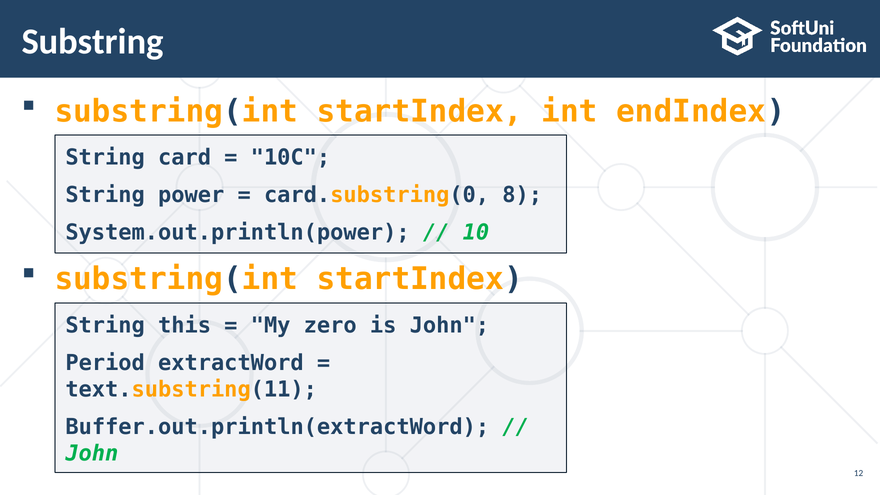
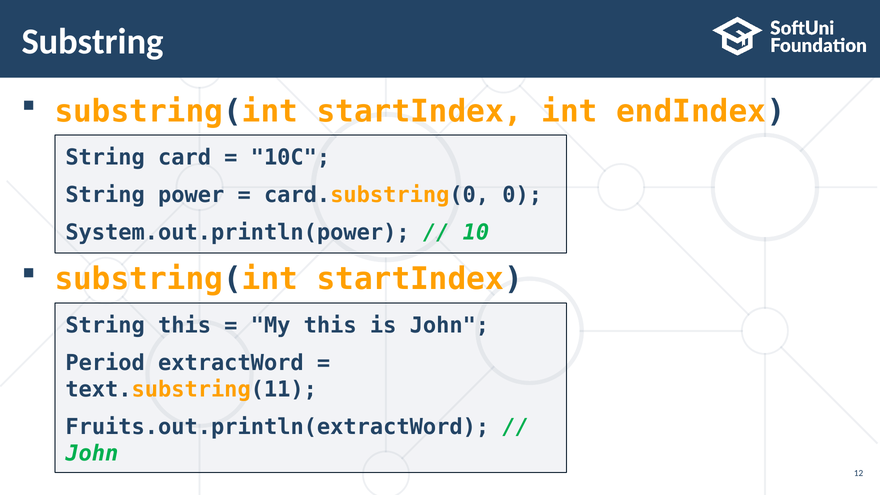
8: 8 -> 0 (522, 195)
My zero: zero -> this (330, 326)
Buffer.out.println(extractWord: Buffer.out.println(extractWord -> Fruits.out.println(extractWord (277, 427)
